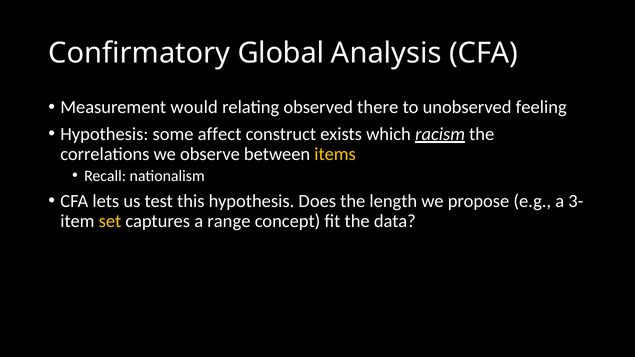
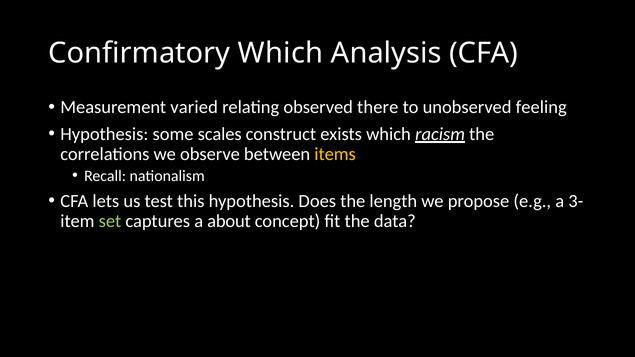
Confirmatory Global: Global -> Which (281, 53)
would: would -> varied (194, 107)
affect: affect -> scales (220, 134)
set colour: yellow -> light green (110, 221)
range: range -> about (229, 221)
